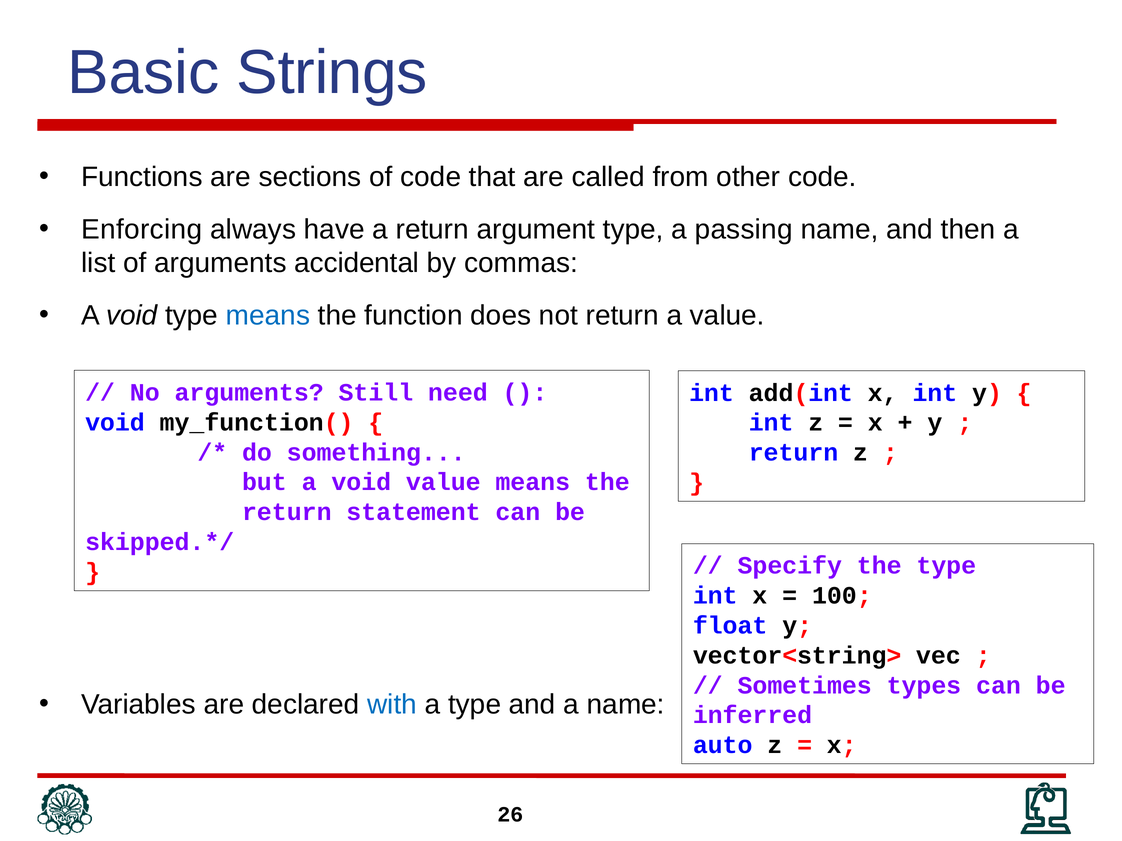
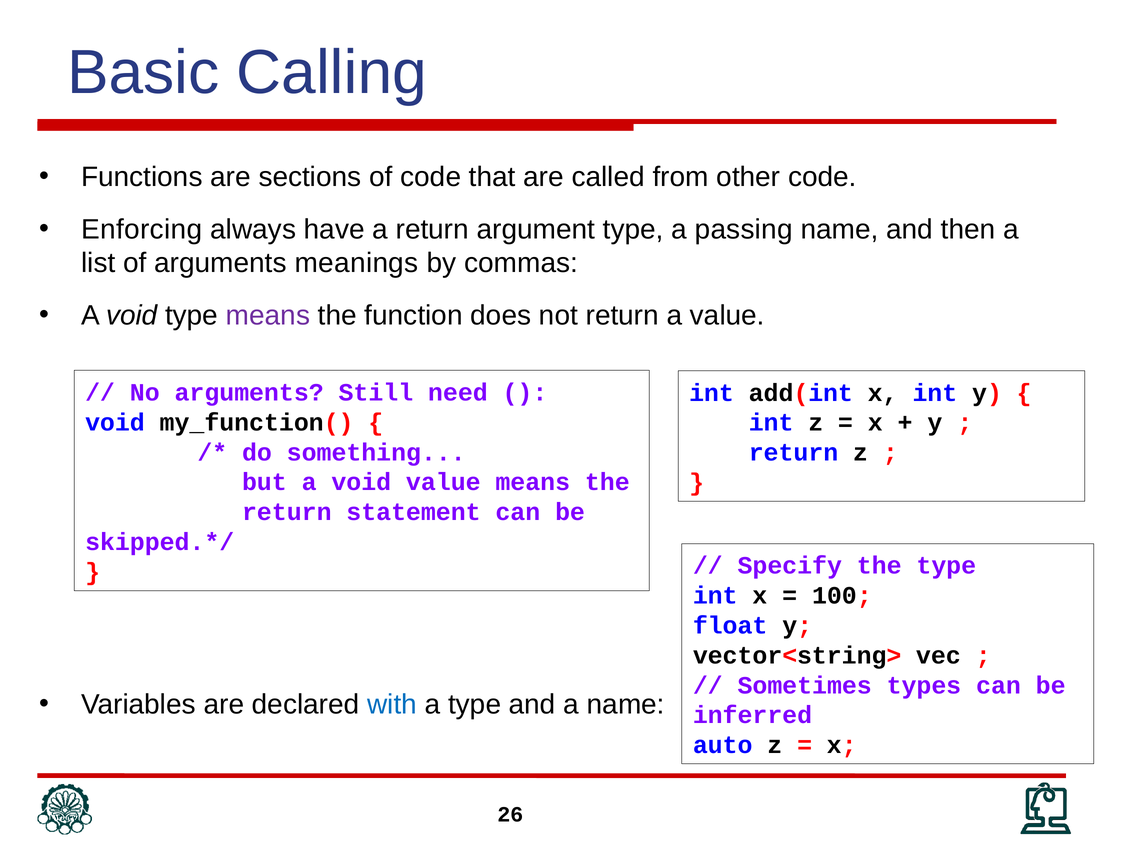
Strings: Strings -> Calling (332, 73)
accidental: accidental -> meanings (357, 263)
means colour: blue -> purple (268, 316)
